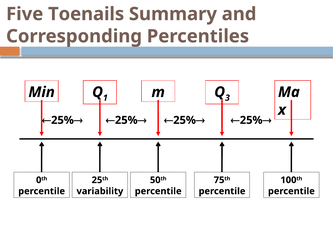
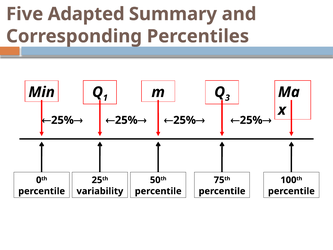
Toenails: Toenails -> Adapted (86, 14)
